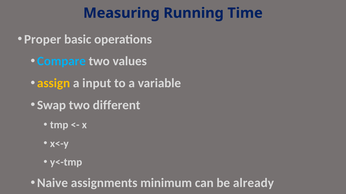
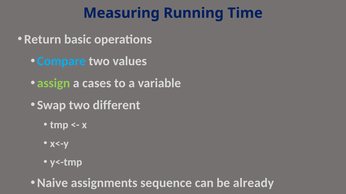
Proper: Proper -> Return (43, 39)
assign colour: yellow -> light green (54, 83)
input: input -> cases (97, 83)
minimum: minimum -> sequence (166, 184)
